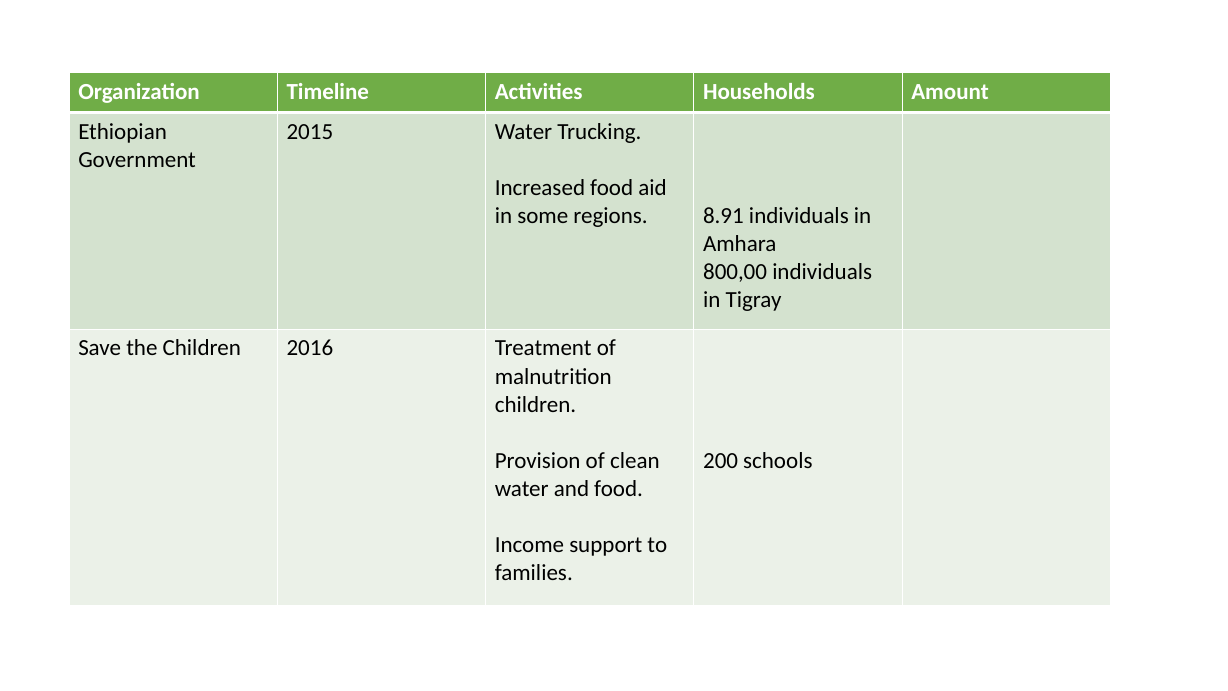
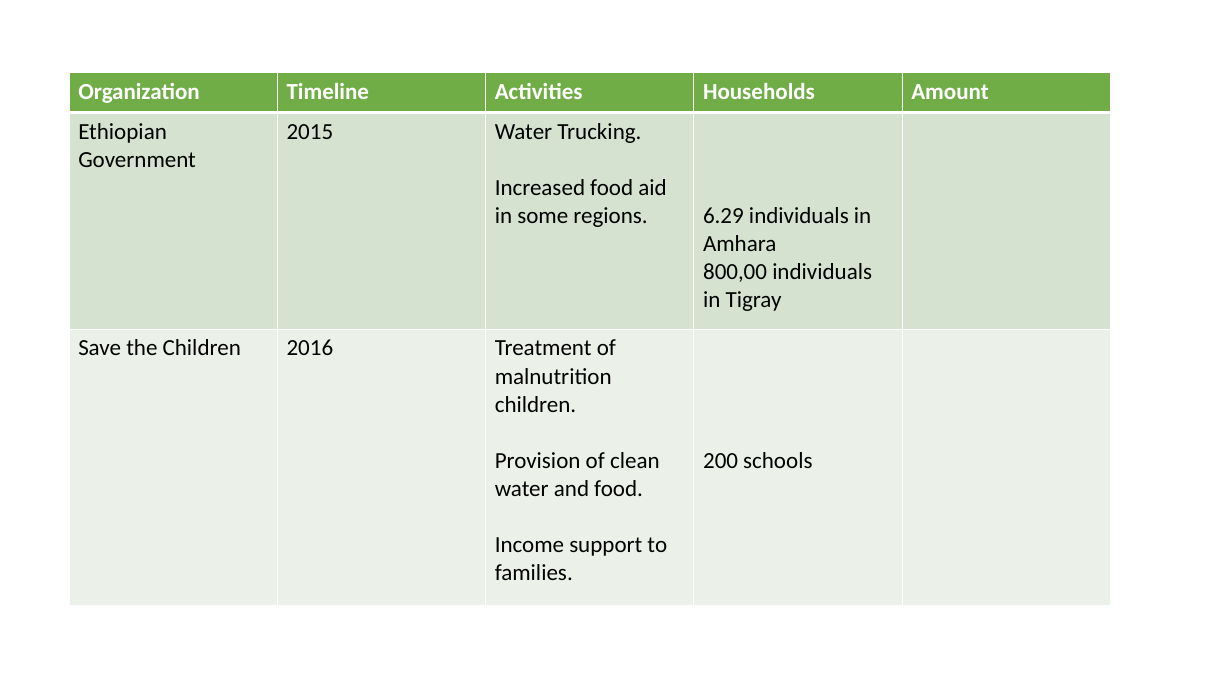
8.91: 8.91 -> 6.29 (723, 216)
